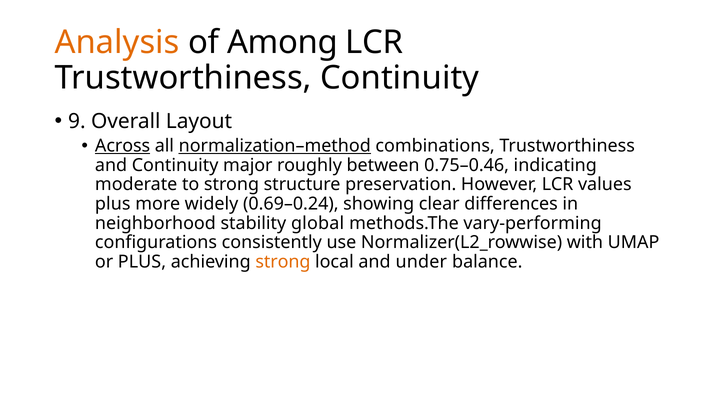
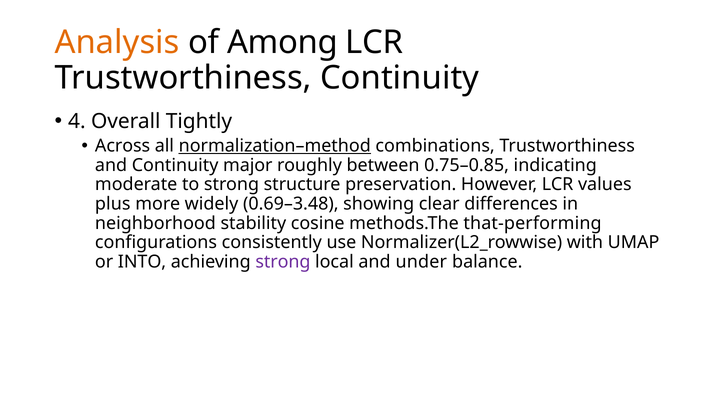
9: 9 -> 4 (77, 121)
Layout: Layout -> Tightly (199, 121)
Across underline: present -> none (123, 146)
0.75–0.46: 0.75–0.46 -> 0.75–0.85 (467, 165)
0.69–0.24: 0.69–0.24 -> 0.69–3.48 (291, 204)
global: global -> cosine (318, 223)
vary-performing: vary-performing -> that-performing (533, 223)
or PLUS: PLUS -> INTO (142, 262)
strong colour: orange -> purple (283, 262)
